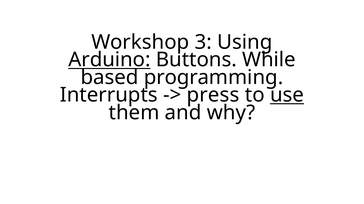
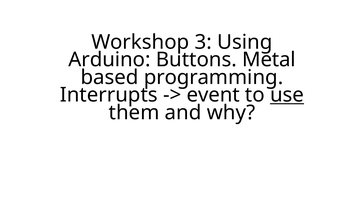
Arduino underline: present -> none (109, 60)
While: While -> Metal (269, 60)
press: press -> event (213, 95)
